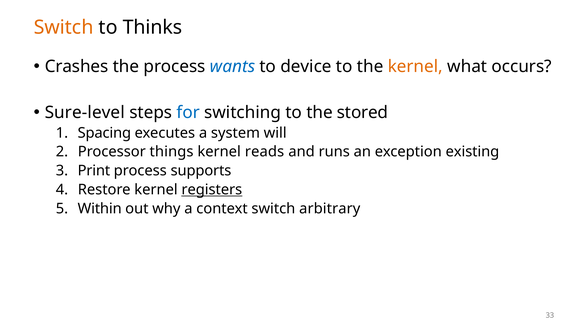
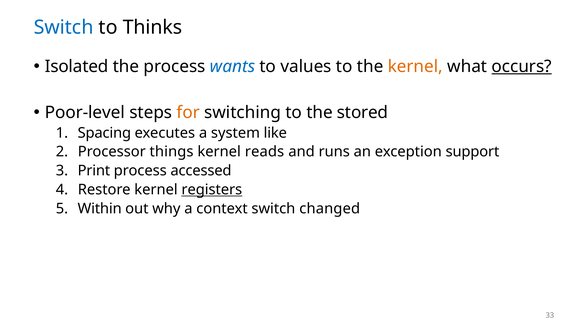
Switch colour: orange -> blue (64, 27)
Crashes: Crashes -> Isolated (77, 66)
device: device -> values (306, 66)
occurs underline: none -> present (522, 66)
Sure-level: Sure-level -> Poor-level (85, 112)
for colour: blue -> orange (188, 112)
will: will -> like (275, 133)
existing: existing -> support (472, 152)
supports: supports -> accessed (201, 171)
arbitrary: arbitrary -> changed (330, 208)
